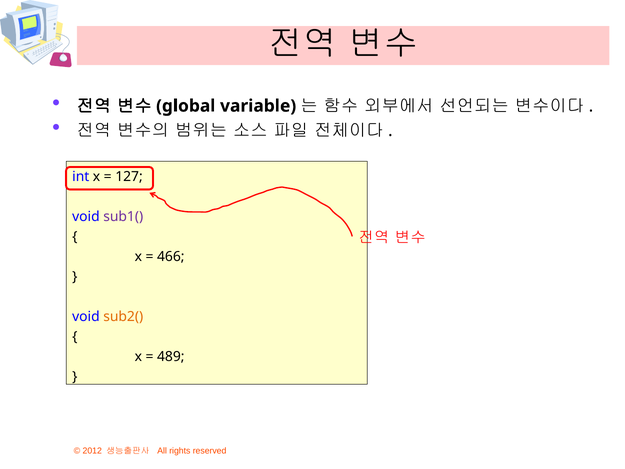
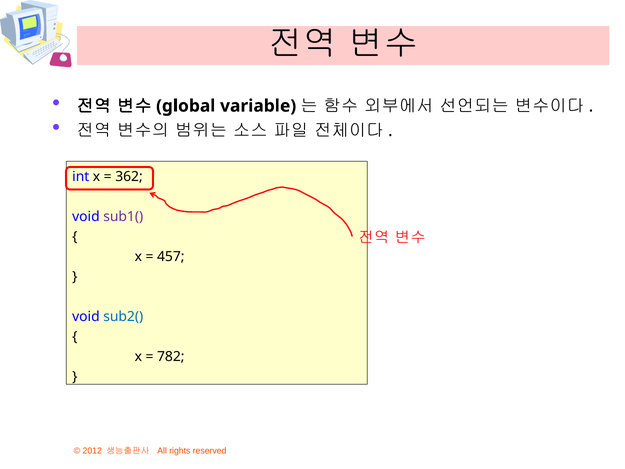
127: 127 -> 362 (129, 177)
466: 466 -> 457 (171, 256)
sub2( colour: orange -> blue (123, 316)
489: 489 -> 782 (171, 356)
